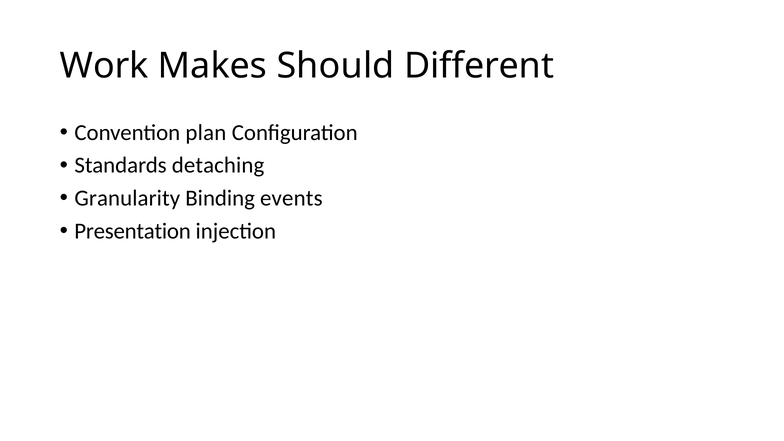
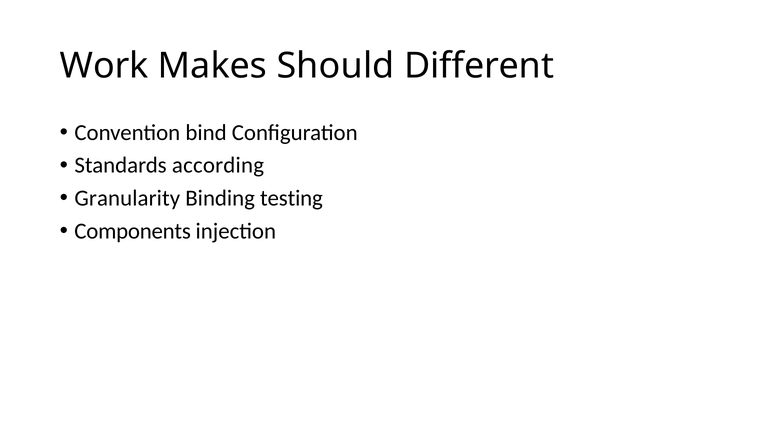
plan: plan -> bind (206, 133)
detaching: detaching -> according (218, 165)
events: events -> testing (291, 198)
Presentation: Presentation -> Components (133, 231)
